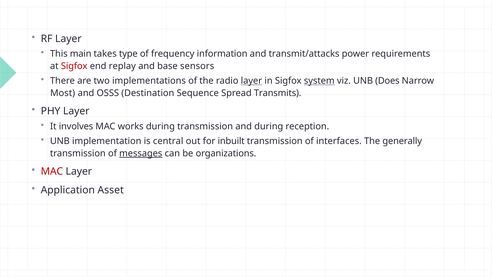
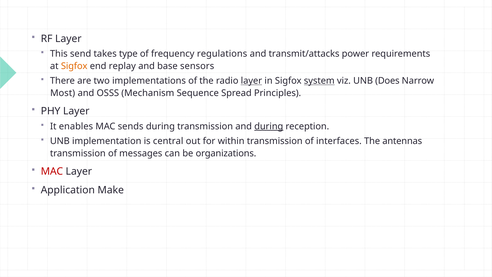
main: main -> send (81, 54)
information: information -> regulations (222, 54)
Sigfox colour: red -> orange (74, 66)
Destination: Destination -> Mechanism (148, 93)
Transmits: Transmits -> Principles (278, 93)
involves: involves -> enables (76, 126)
works: works -> sends (131, 126)
during underline: none -> present (269, 126)
inbuilt: inbuilt -> within (231, 141)
generally: generally -> antennas (402, 141)
messages underline: present -> none (141, 153)
Asset: Asset -> Make (111, 190)
